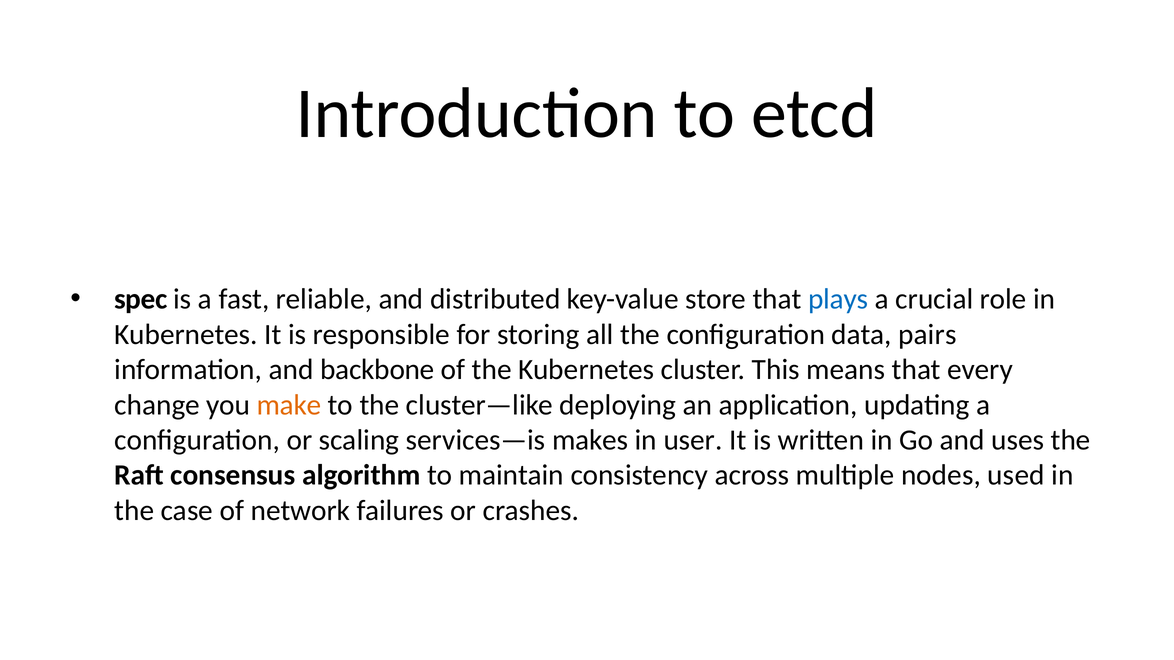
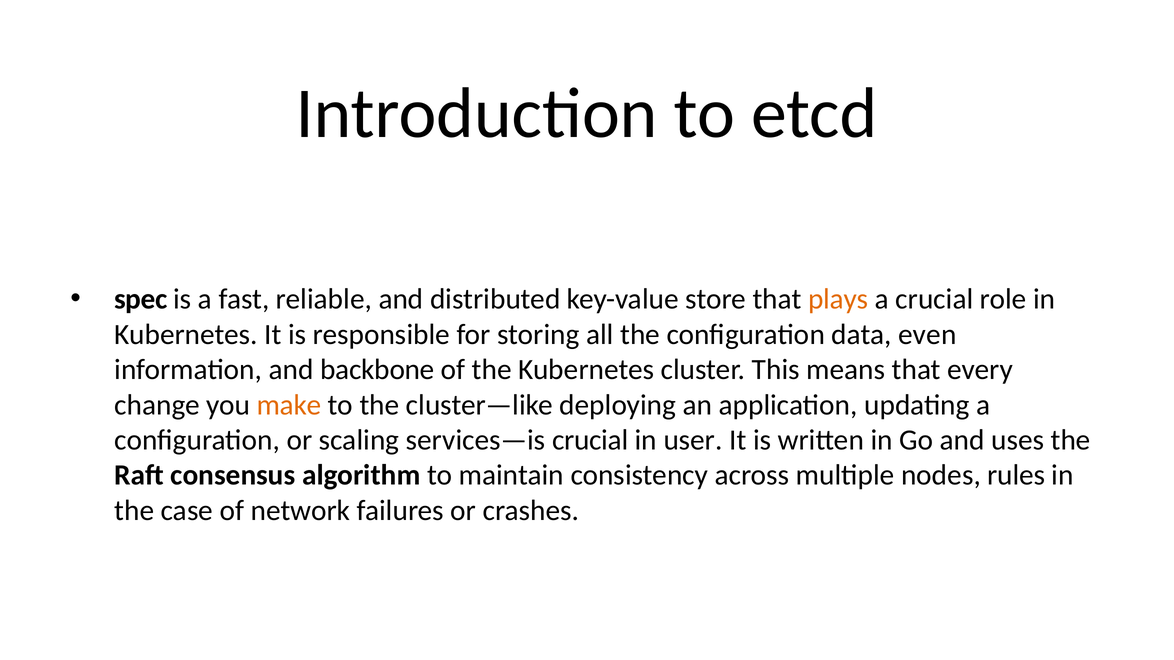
plays colour: blue -> orange (838, 299)
pairs: pairs -> even (927, 335)
services—is makes: makes -> crucial (590, 440)
used: used -> rules (1016, 476)
